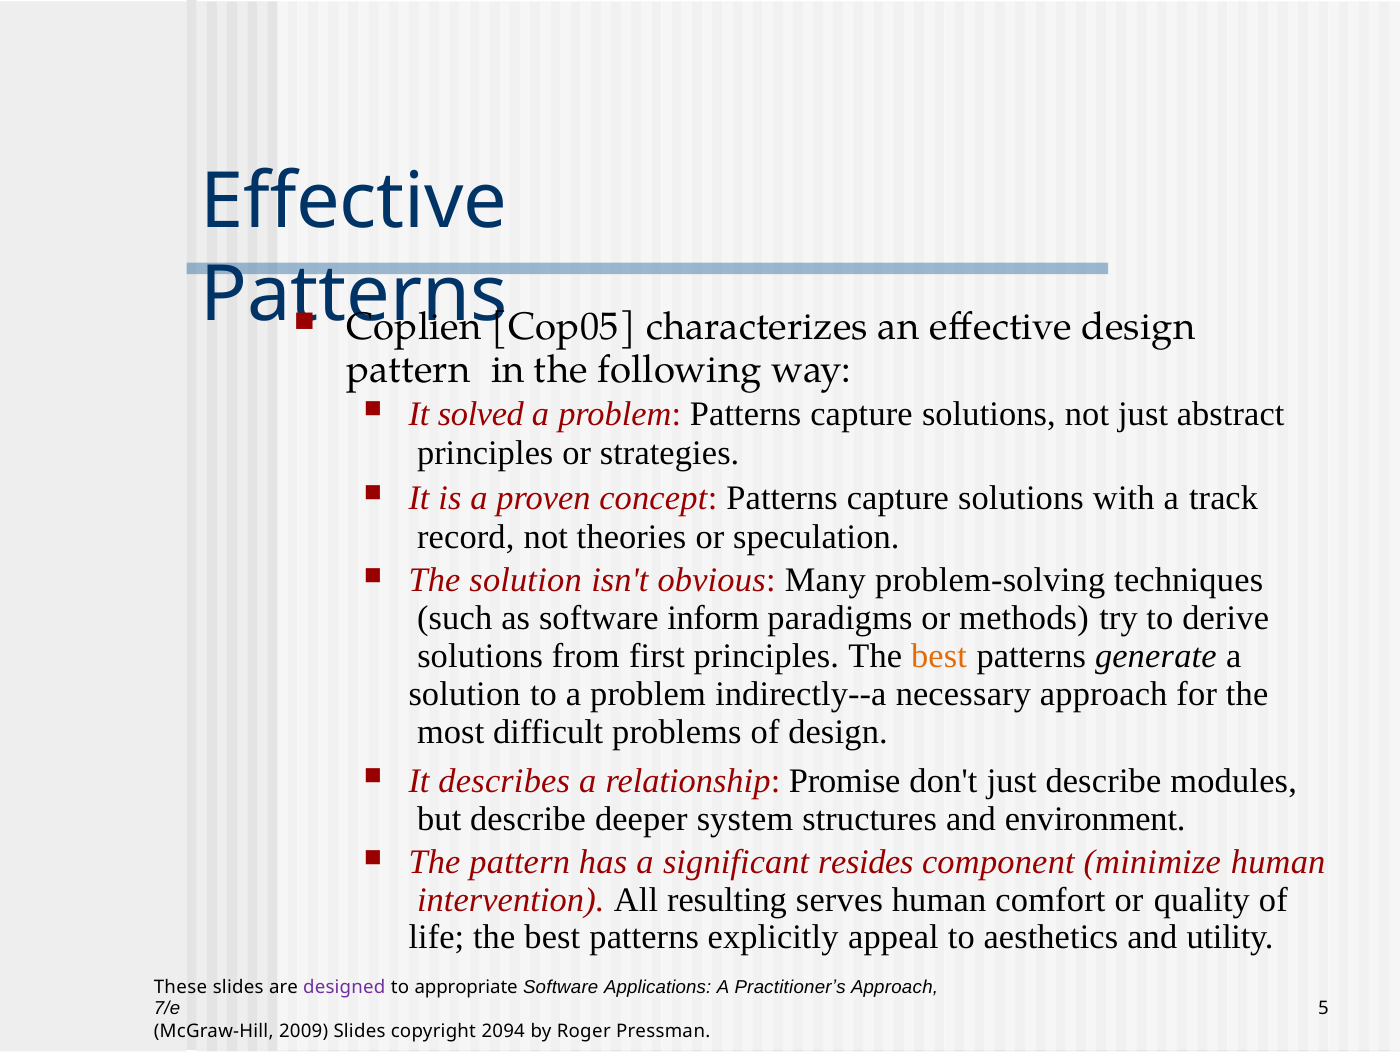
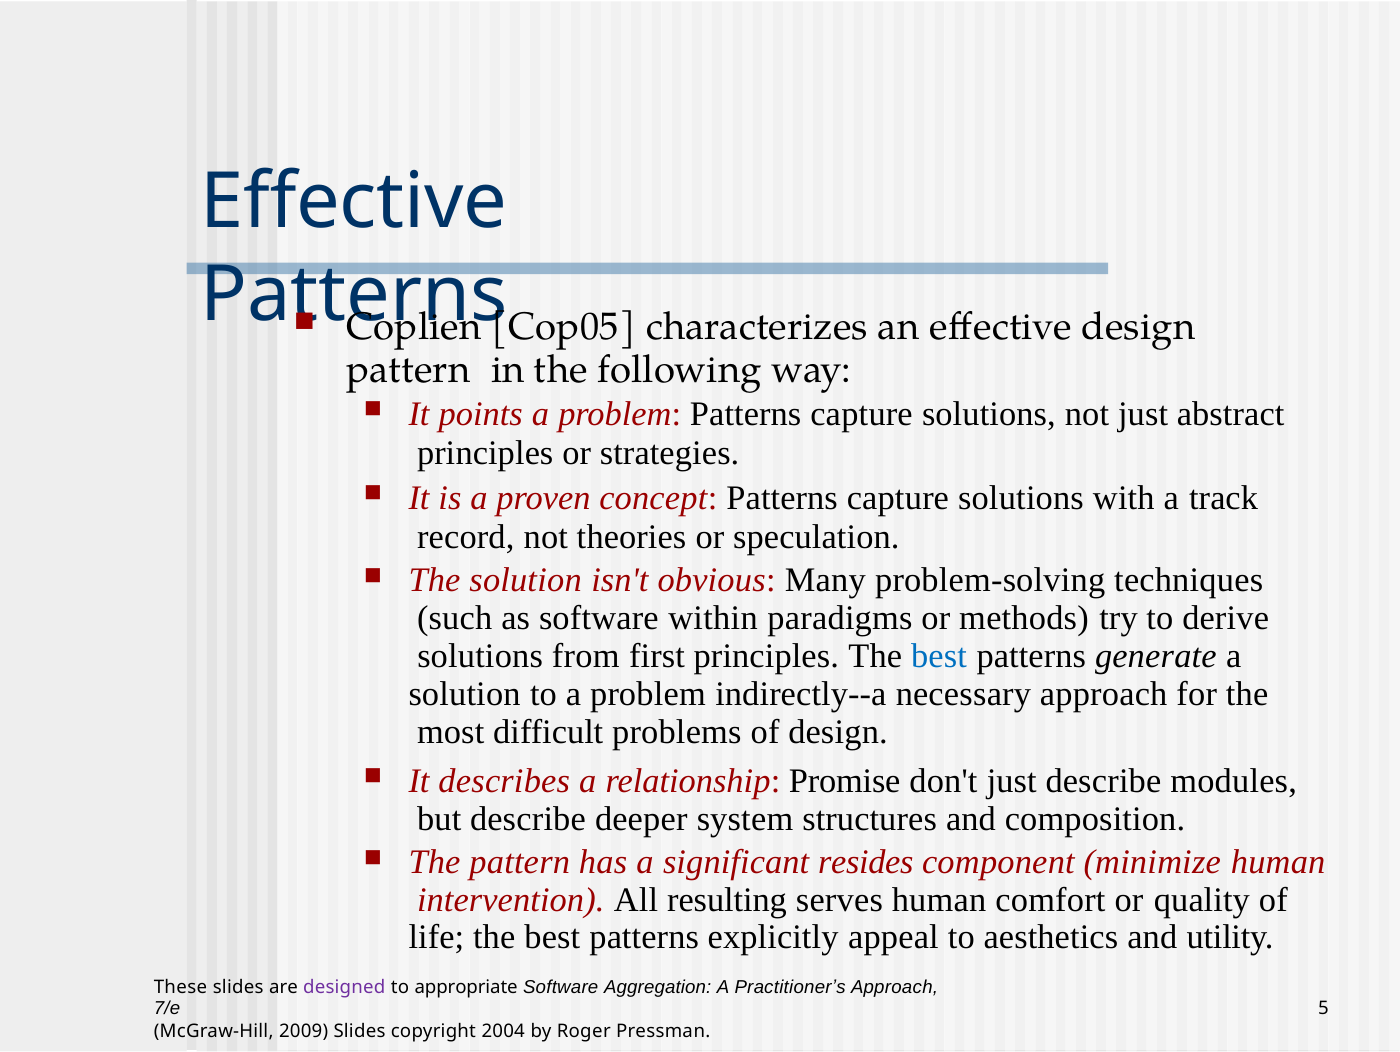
solved: solved -> points (481, 414)
inform: inform -> within (713, 618)
best colour: orange -> blue (939, 656)
environment: environment -> composition (1095, 819)
Applications: Applications -> Aggregation (658, 988)
2094: 2094 -> 2004 (503, 1032)
